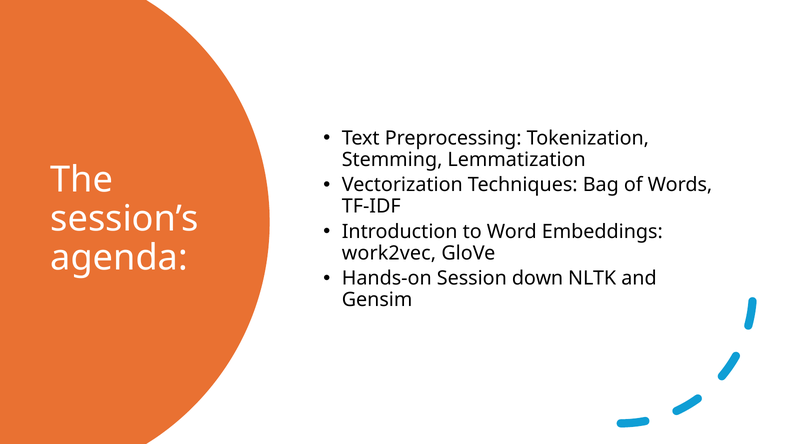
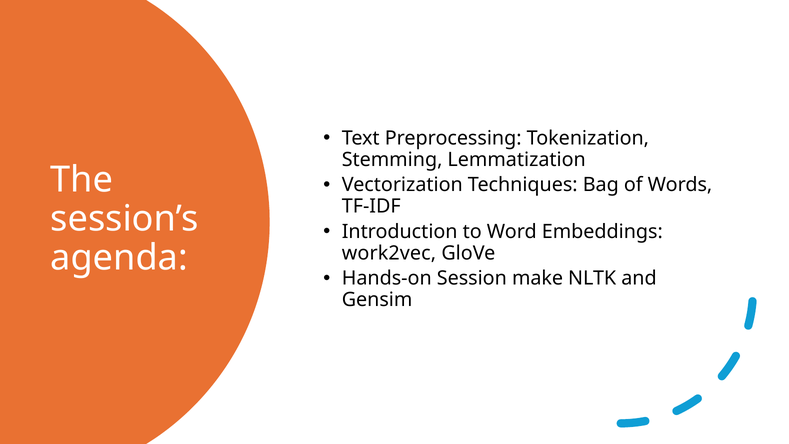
down: down -> make (538, 278)
